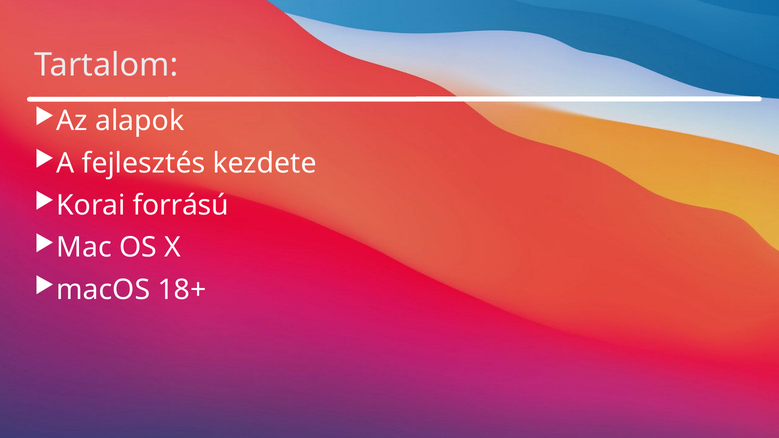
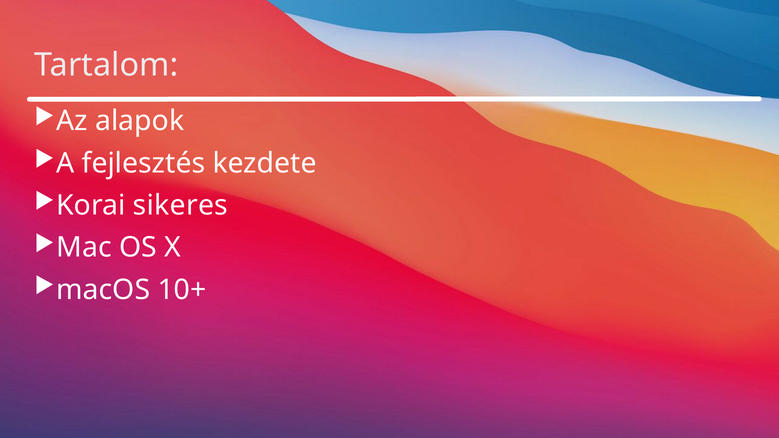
forrású: forrású -> sikeres (180, 206)
18+: 18+ -> 10+ (182, 290)
